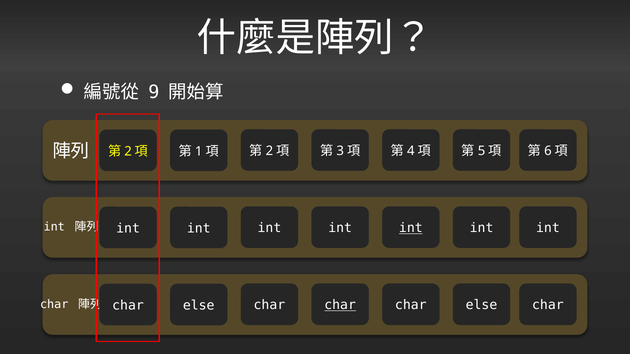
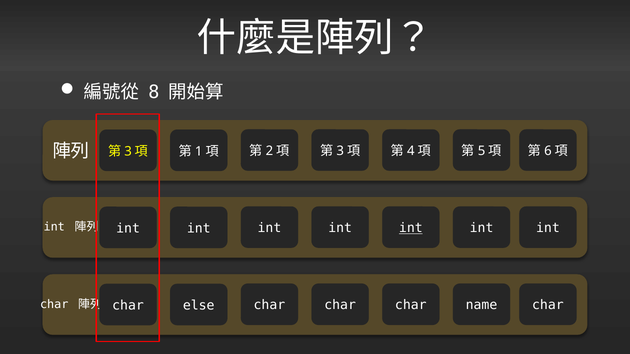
9: 9 -> 8 (154, 92)
2: 2 -> 3 (128, 151)
char underline: present -> none (340, 305)
else: else -> name (481, 305)
